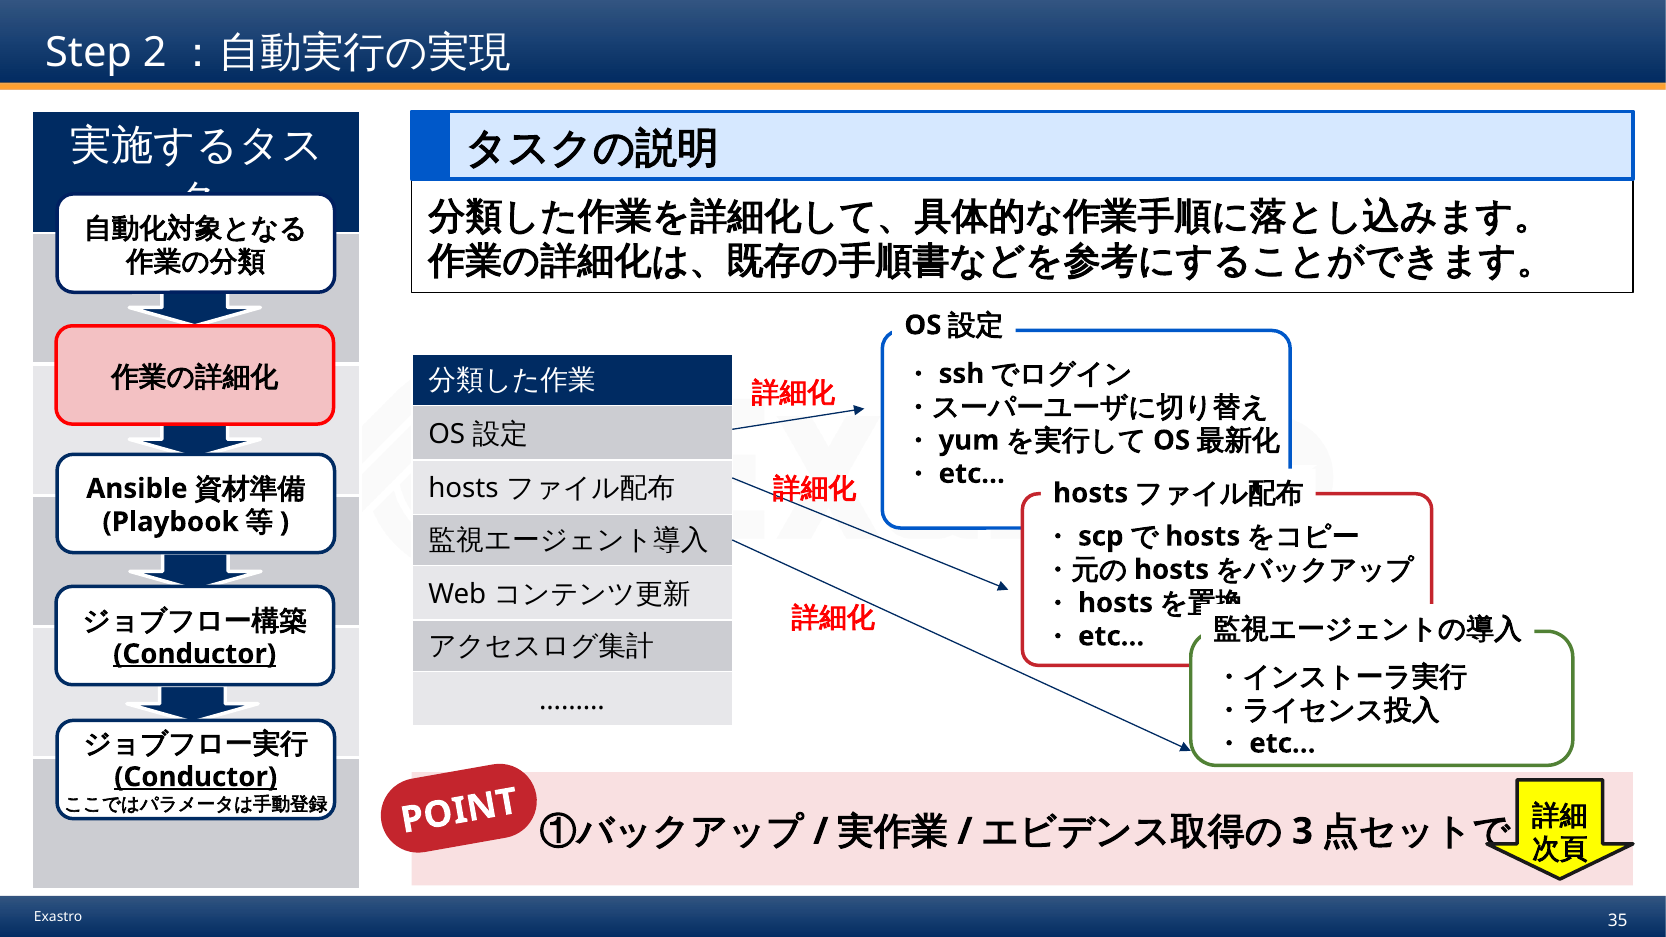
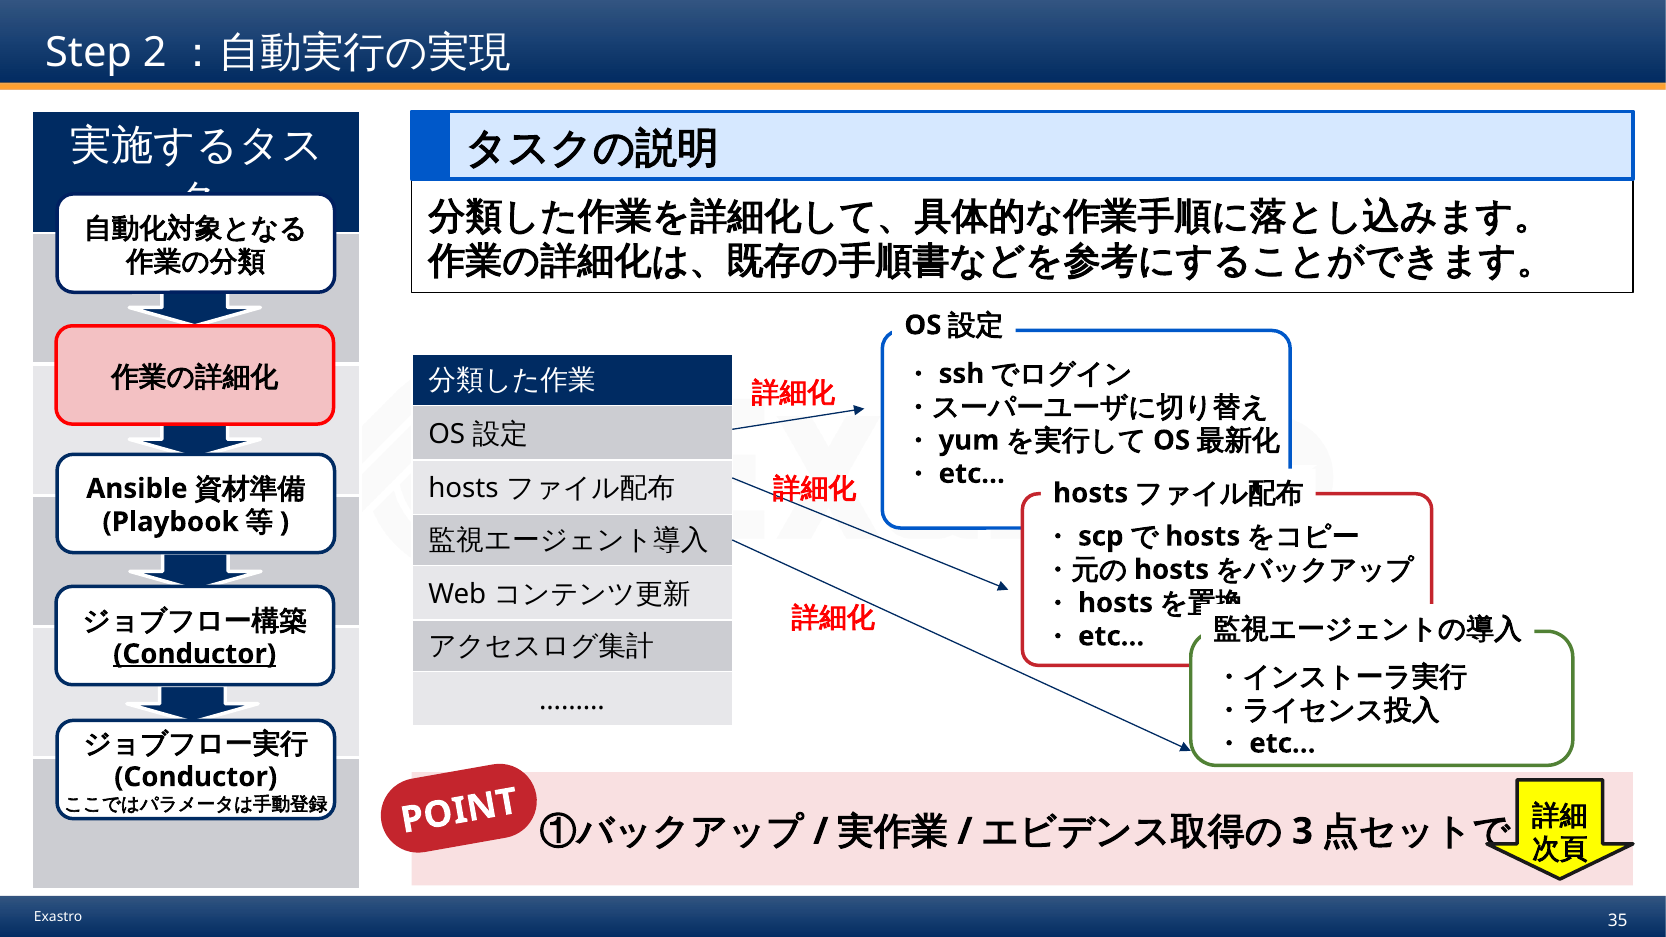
Conductor underline: present -> none (196, 777)
